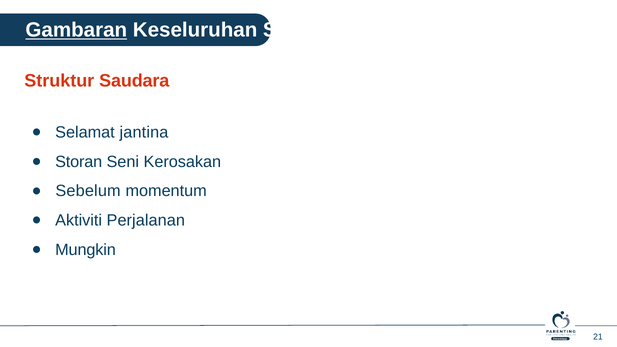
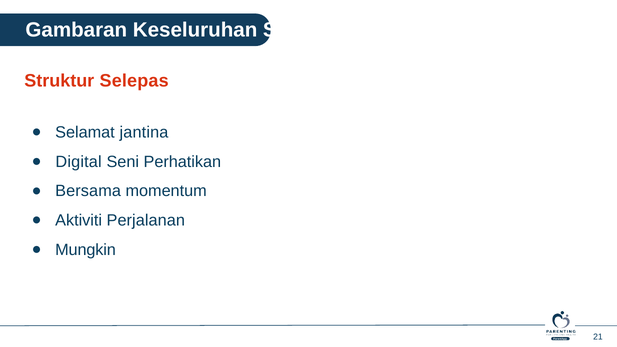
Gambaran underline: present -> none (76, 30)
Saudara: Saudara -> Selepas (134, 81)
Storan: Storan -> Digital (79, 162)
Kerosakan: Kerosakan -> Perhatikan (182, 162)
Sebelum: Sebelum -> Bersama (88, 191)
